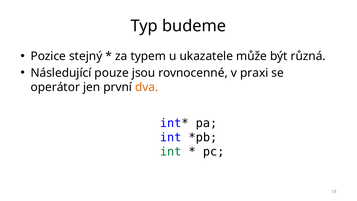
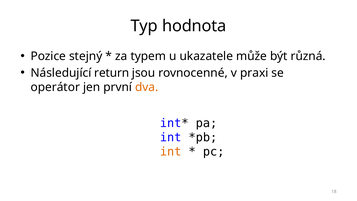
budeme: budeme -> hodnota (194, 26)
pouze: pouze -> return (112, 73)
int colour: green -> orange (171, 152)
